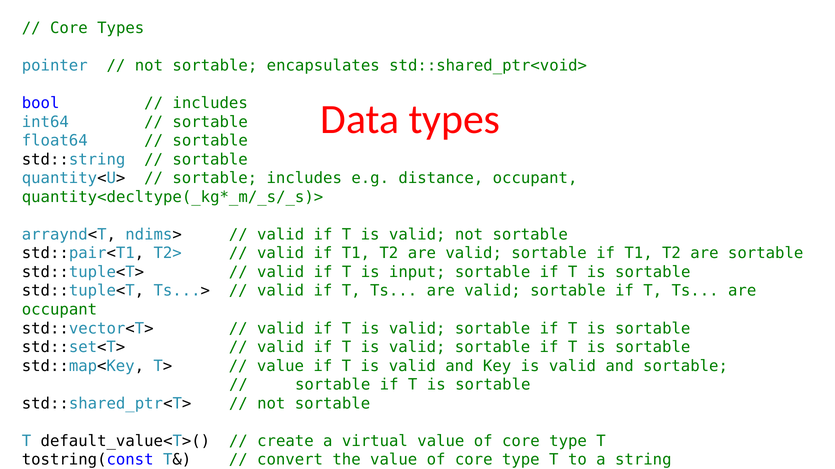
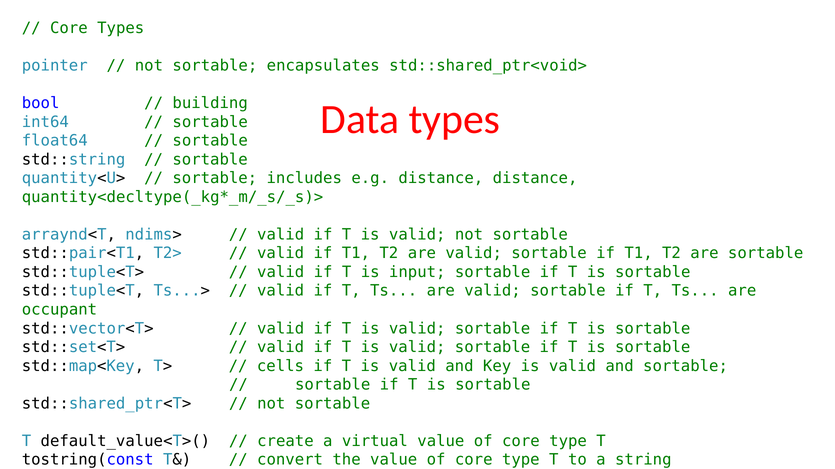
includes: includes -> building (210, 103)
distance occupant: occupant -> distance (535, 179)
value: value -> cells (280, 366)
